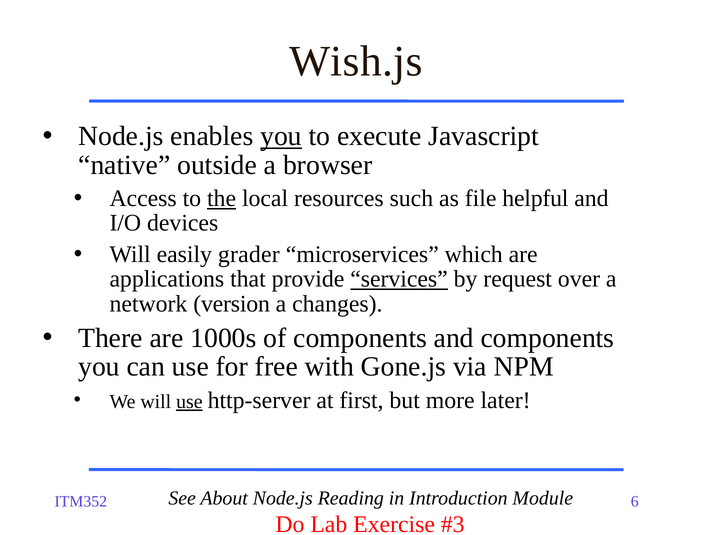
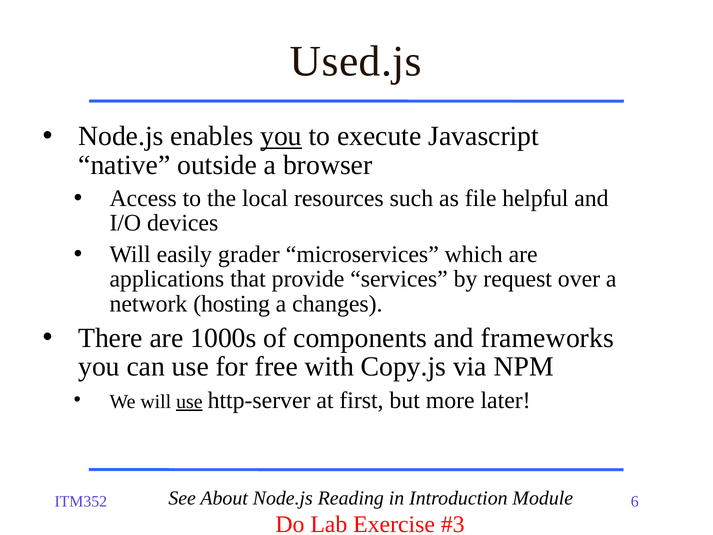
Wish.js: Wish.js -> Used.js (356, 61)
the underline: present -> none (222, 198)
services underline: present -> none (399, 279)
version: version -> hosting (232, 304)
and components: components -> frameworks (547, 338)
Gone.js: Gone.js -> Copy.js (403, 367)
